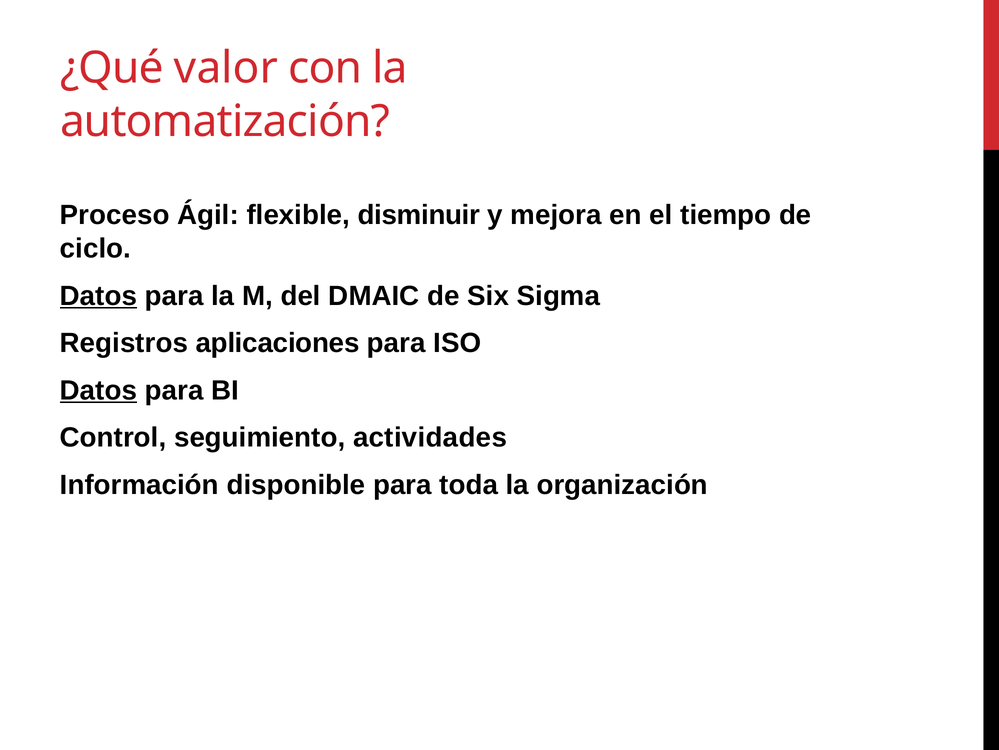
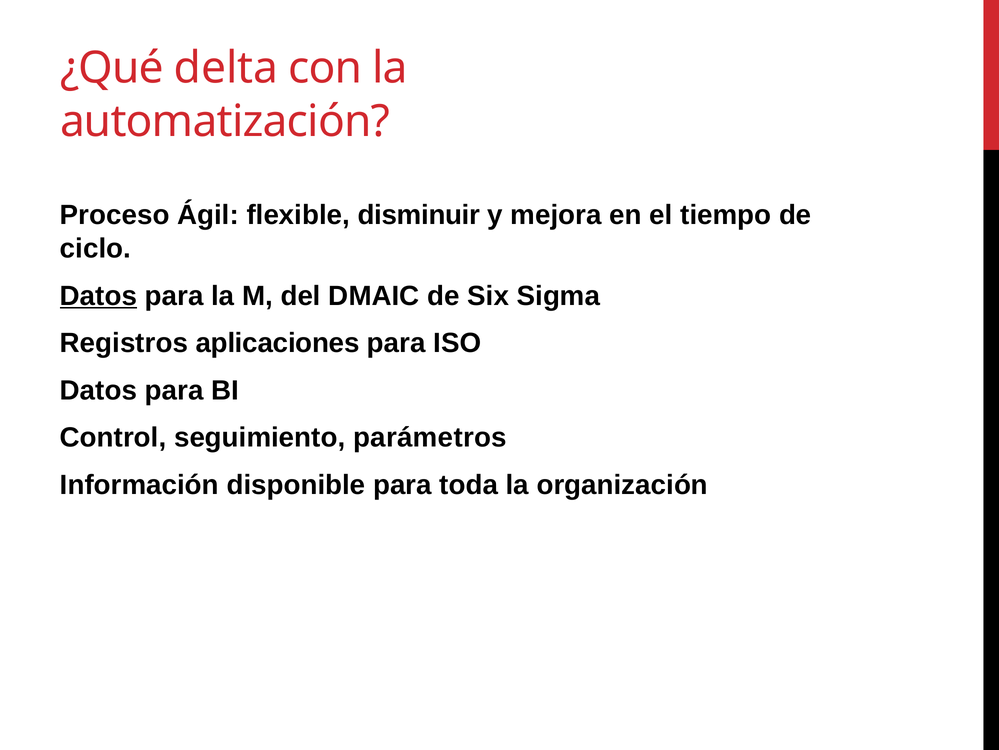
valor: valor -> delta (226, 68)
Datos underline: present -> none (99, 390)
actividades: actividades -> parámetros (430, 437)
